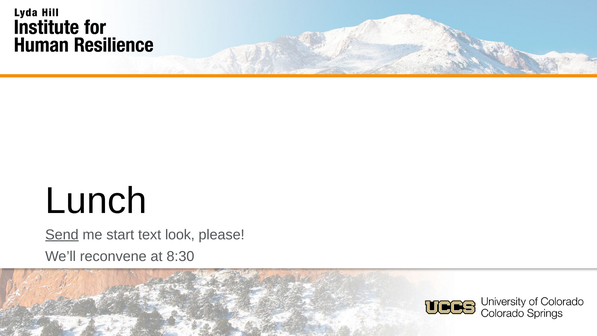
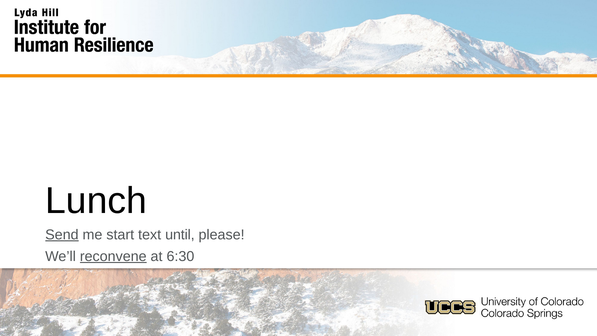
look: look -> until (180, 235)
reconvene underline: none -> present (113, 256)
8:30: 8:30 -> 6:30 (180, 256)
